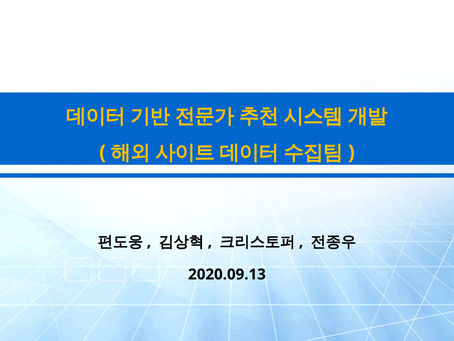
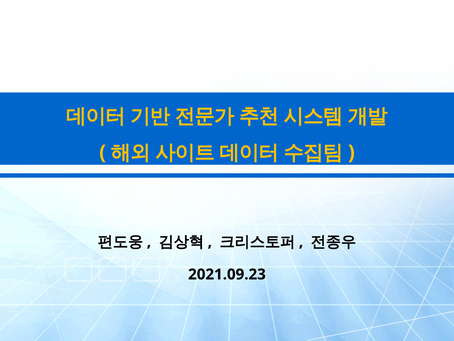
2020.09.13: 2020.09.13 -> 2021.09.23 (227, 274)
